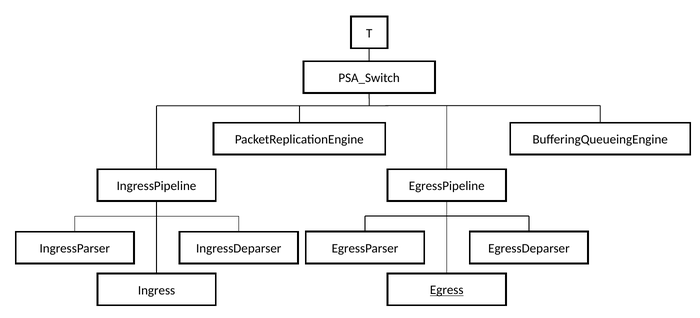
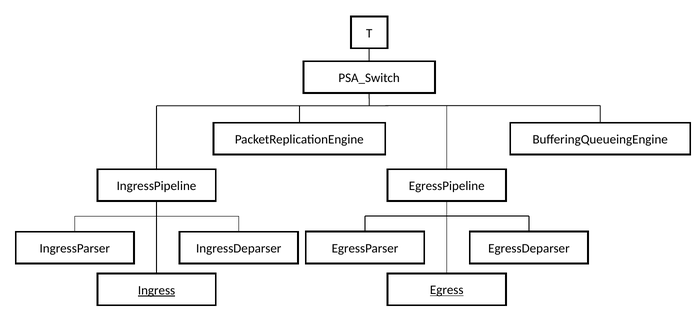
Ingress underline: none -> present (157, 290)
